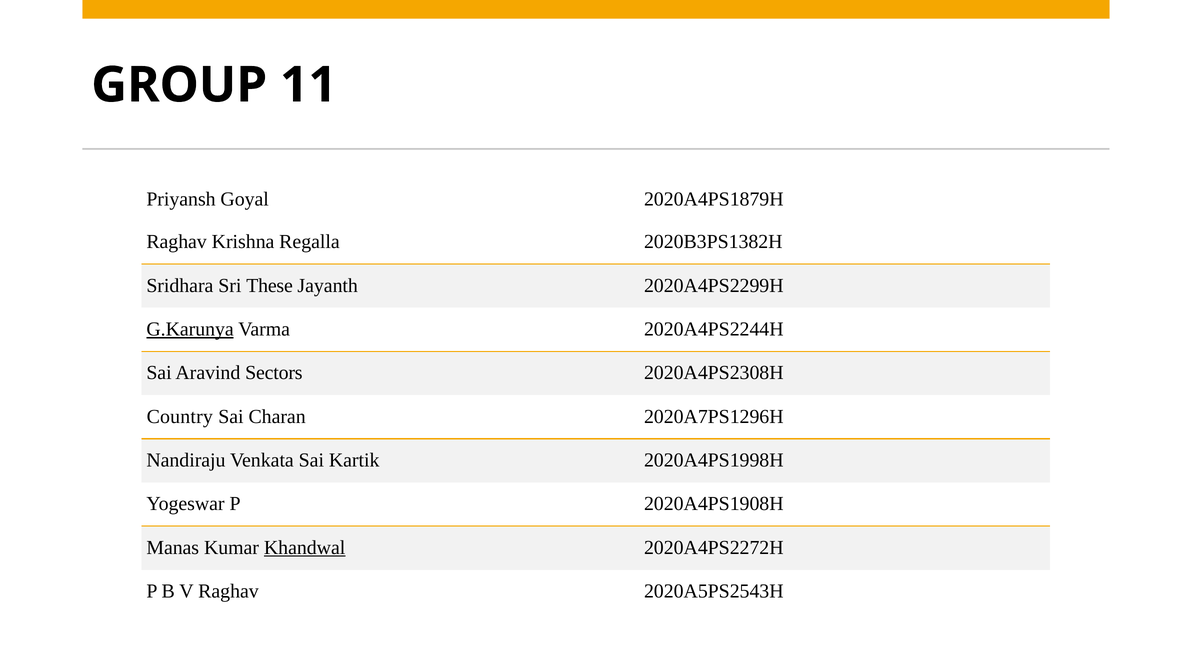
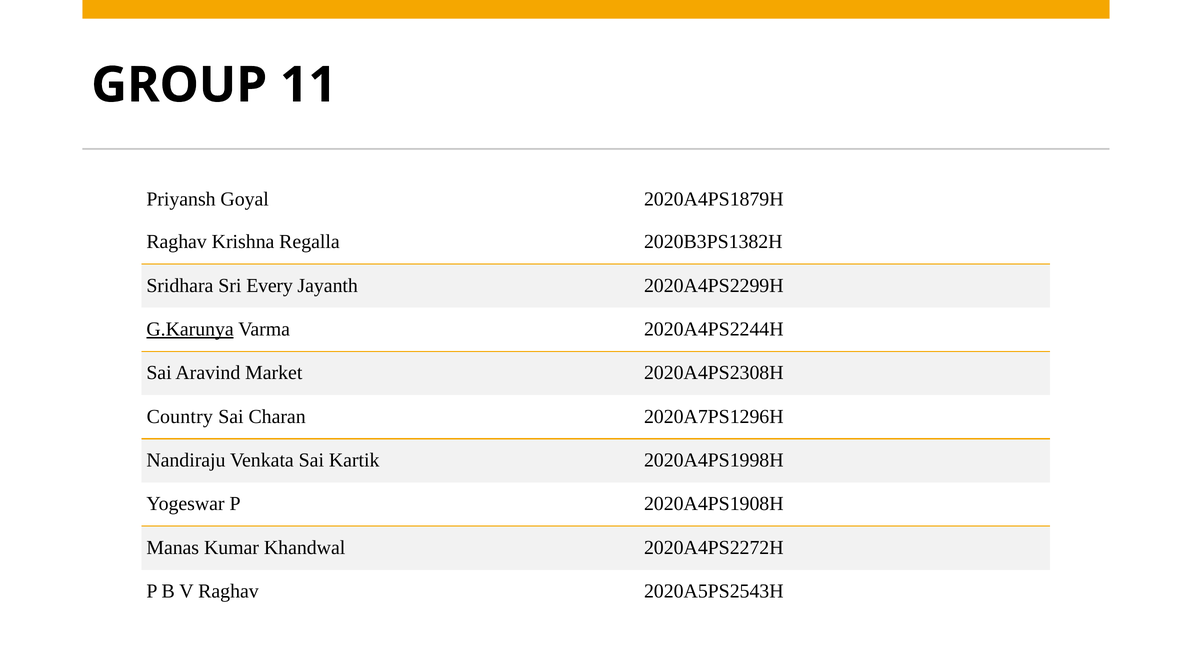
These: These -> Every (270, 285)
Sectors: Sectors -> Market (274, 373)
Khandwal underline: present -> none (305, 547)
